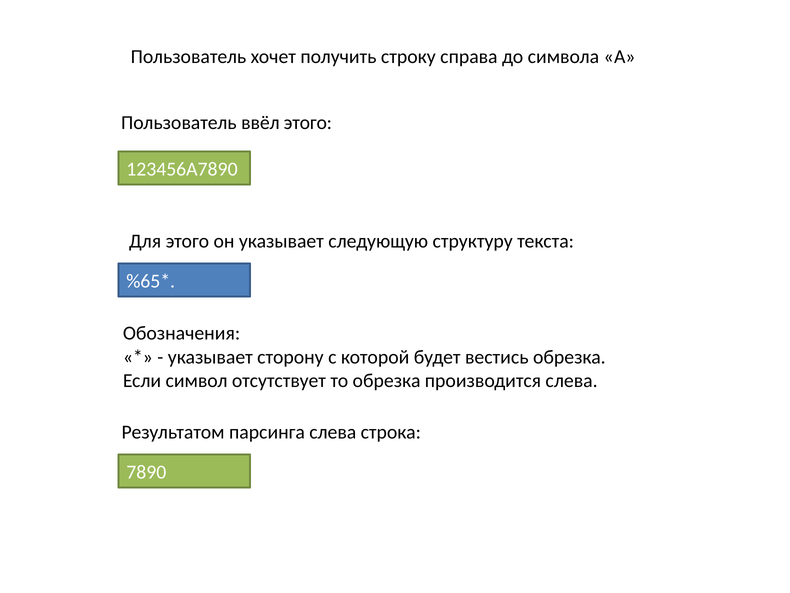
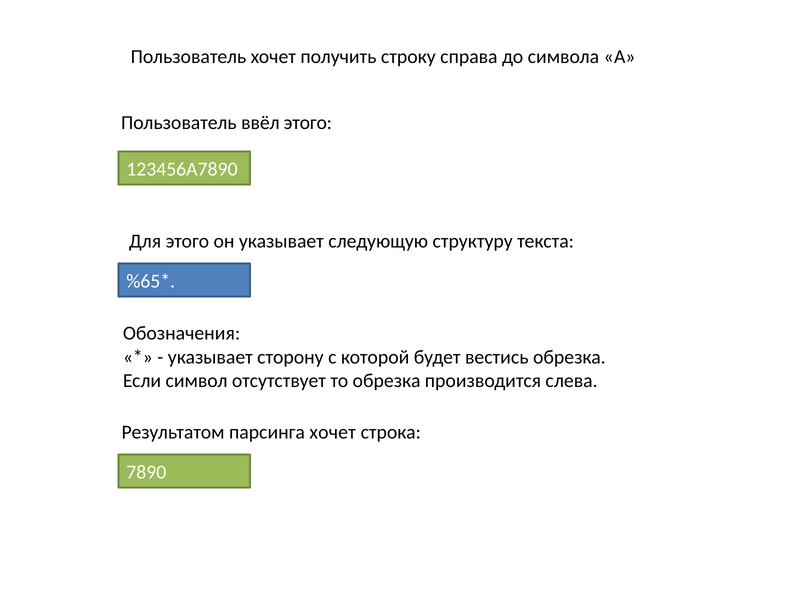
парсинга слева: слева -> хочет (333, 432)
